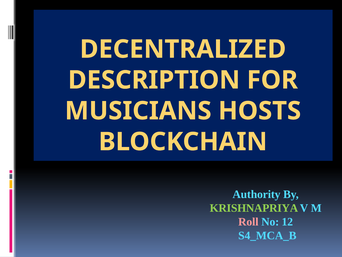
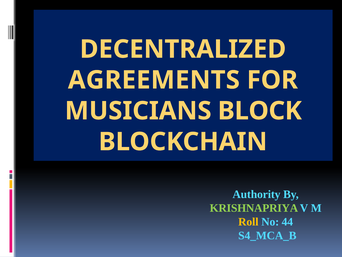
DESCRIPTION: DESCRIPTION -> AGREEMENTS (154, 80)
HOSTS: HOSTS -> BLOCK (260, 111)
Roll colour: pink -> yellow (248, 221)
12: 12 -> 44 (287, 221)
